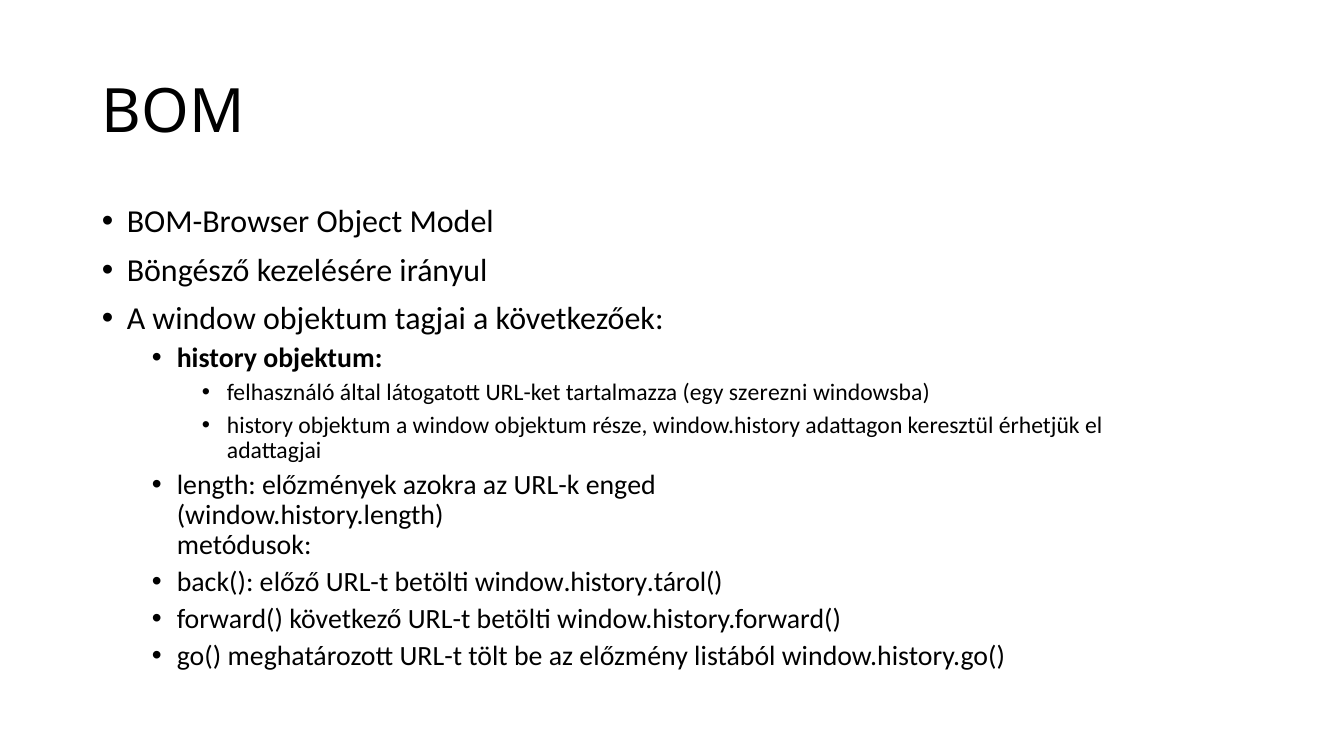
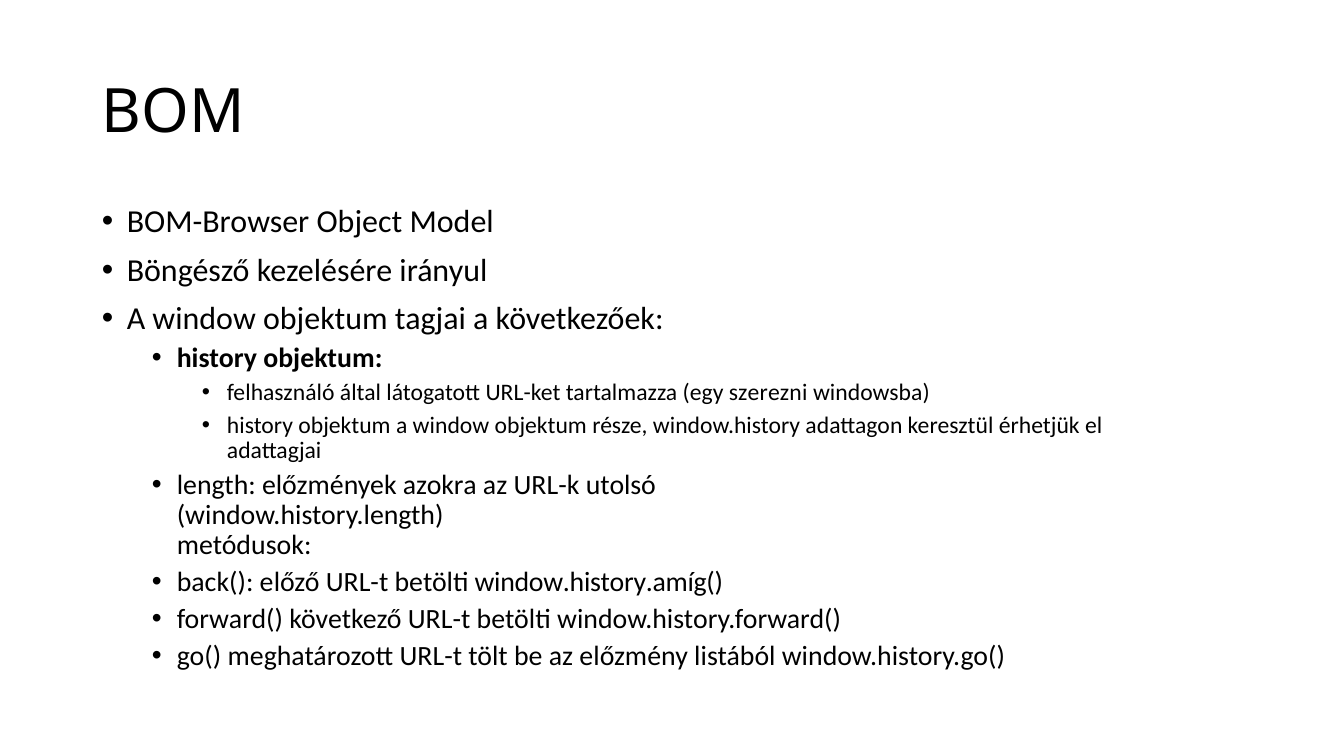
enged: enged -> utolsó (621, 486)
window.history.tárol(: window.history.tárol( -> window.history.amíg( (599, 583)
